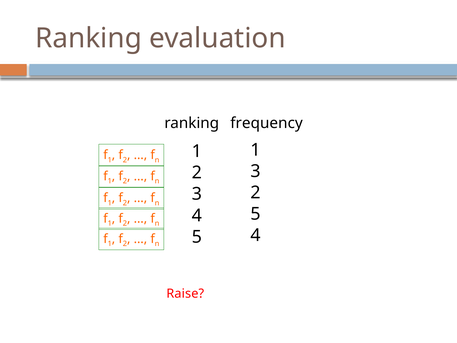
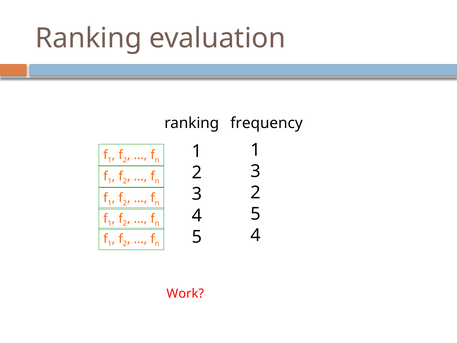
Raise: Raise -> Work (185, 294)
